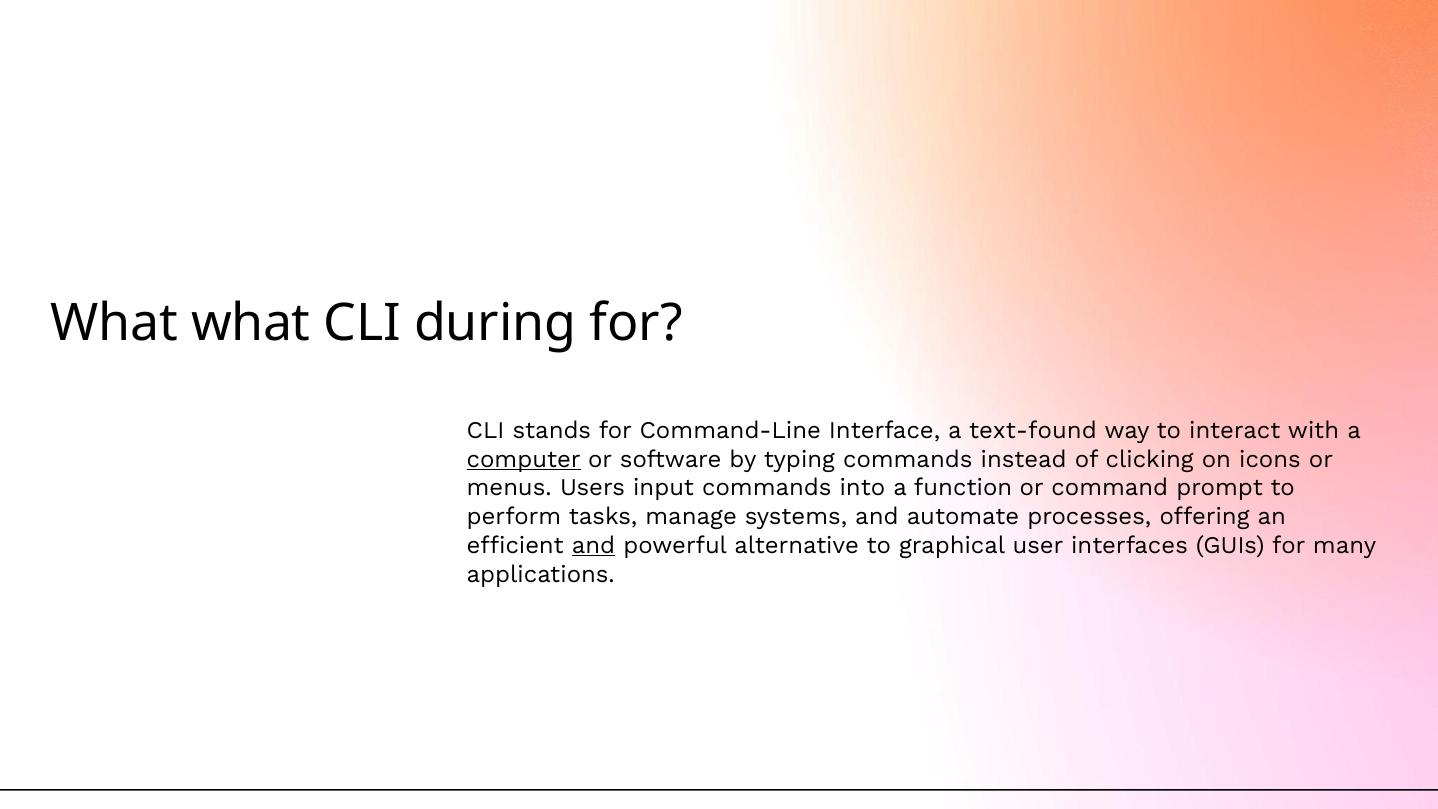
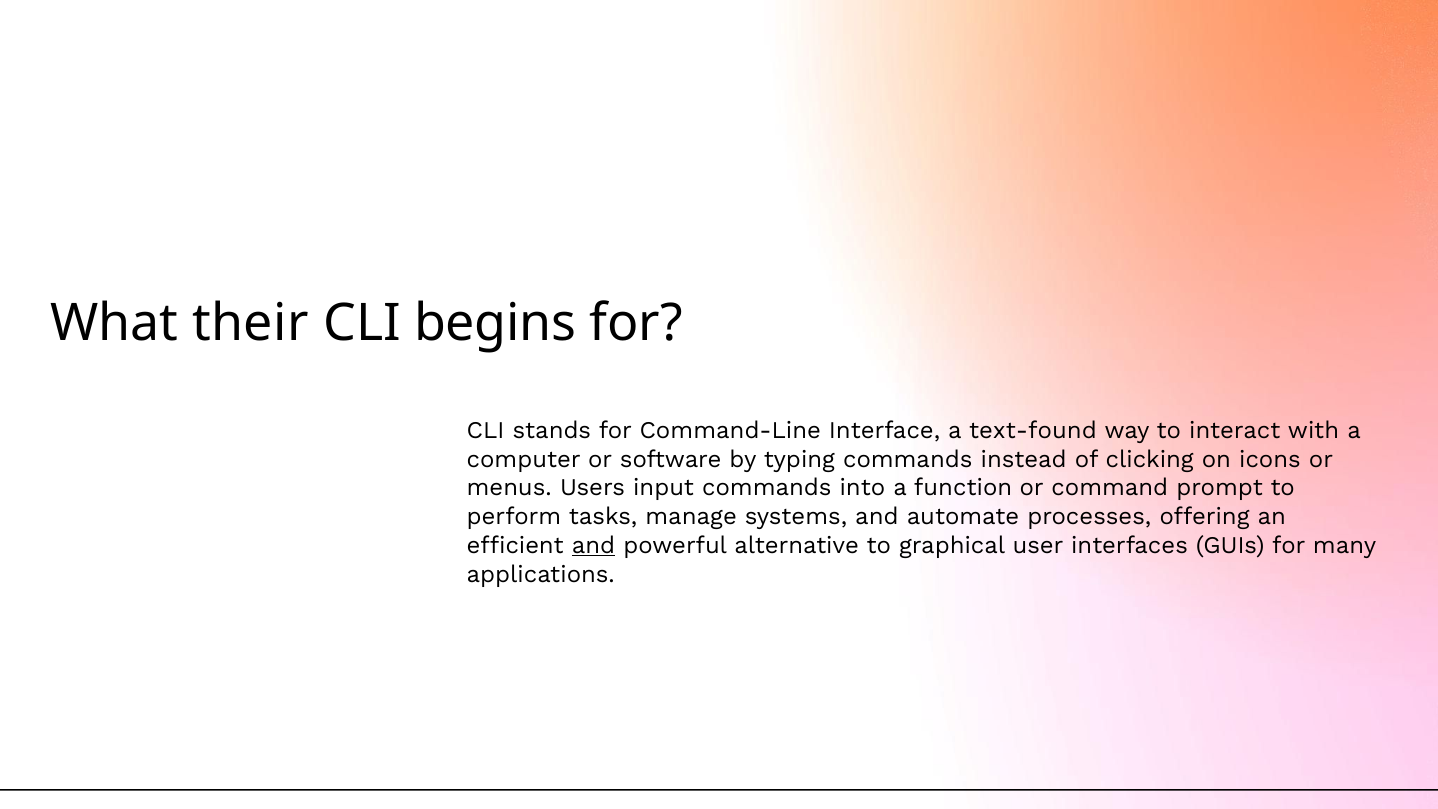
What what: what -> their (251, 323)
during: during -> begins (495, 323)
computer underline: present -> none (524, 459)
